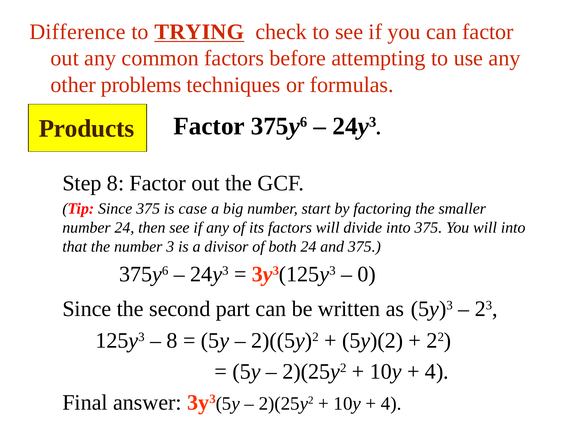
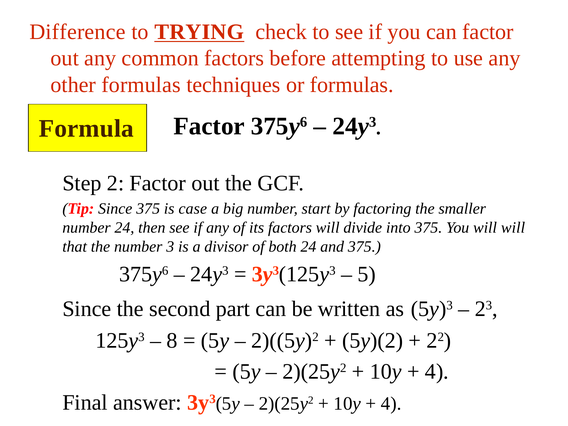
other problems: problems -> formulas (141, 85)
Products: Products -> Formula (86, 129)
Step 8: 8 -> 2 (116, 183)
will into: into -> will (513, 228)
0: 0 -> 5 (367, 274)
